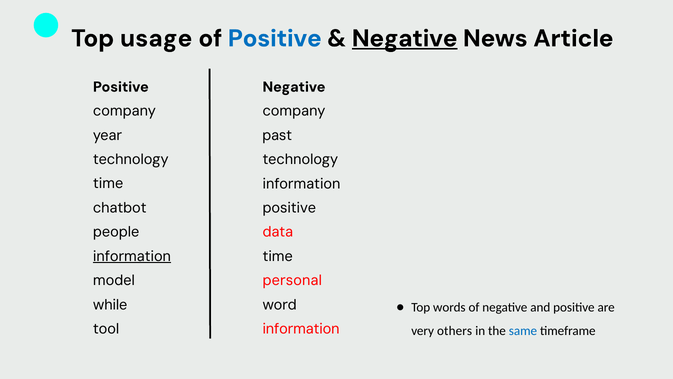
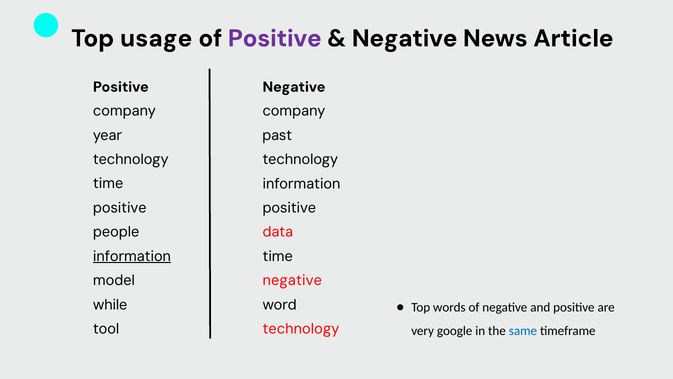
Positive colour: blue -> purple (275, 38)
Negative underline: present -> none (405, 38)
chatbot: chatbot -> positive (120, 208)
personal: personal -> negative (292, 280)
information: information -> technology (301, 329)
others: others -> google (455, 331)
